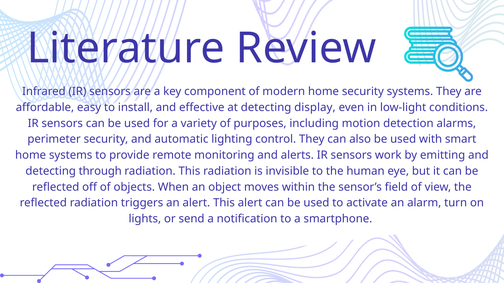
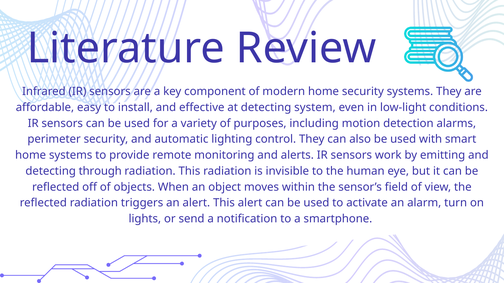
display: display -> system (315, 108)
